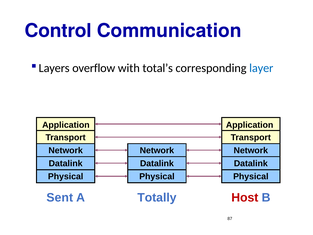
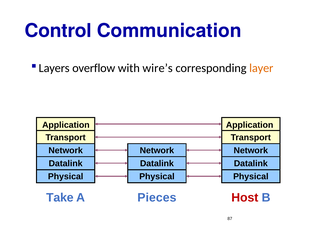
total’s: total’s -> wire’s (158, 68)
layer colour: blue -> orange (261, 68)
Sent: Sent -> Take (60, 197)
Totally: Totally -> Pieces (157, 197)
